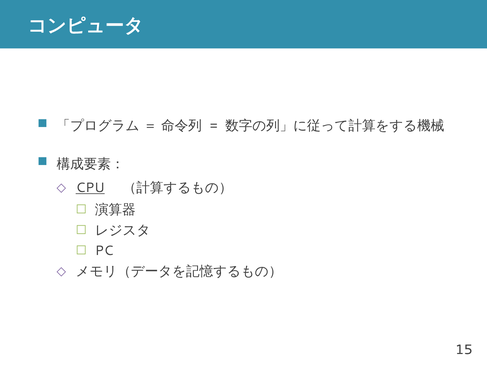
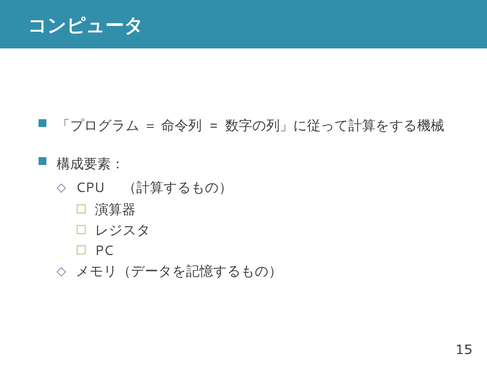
CPU underline: present -> none (90, 188)
